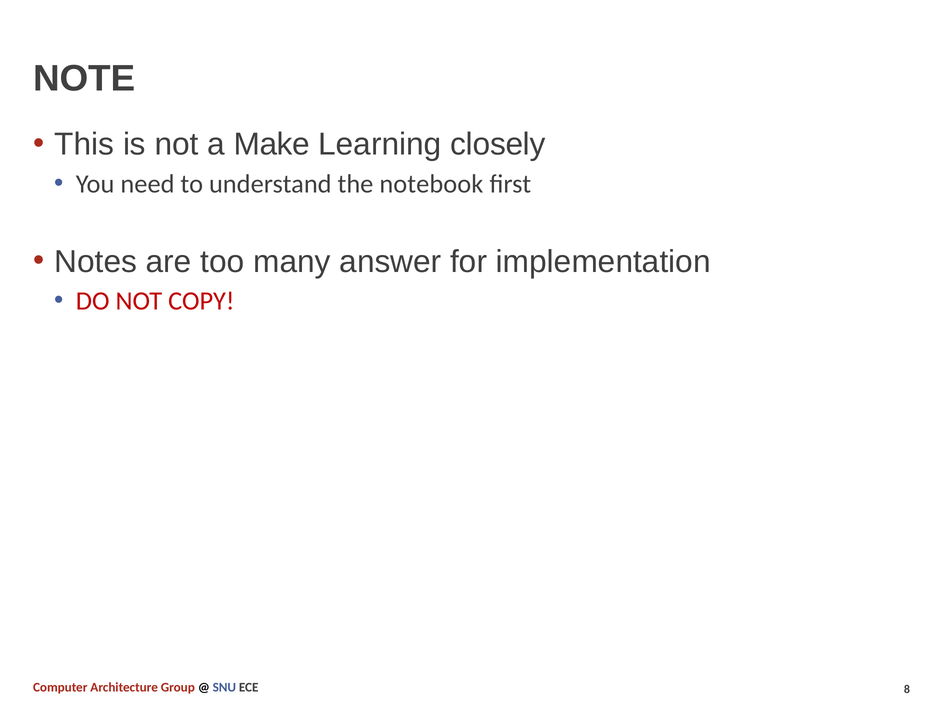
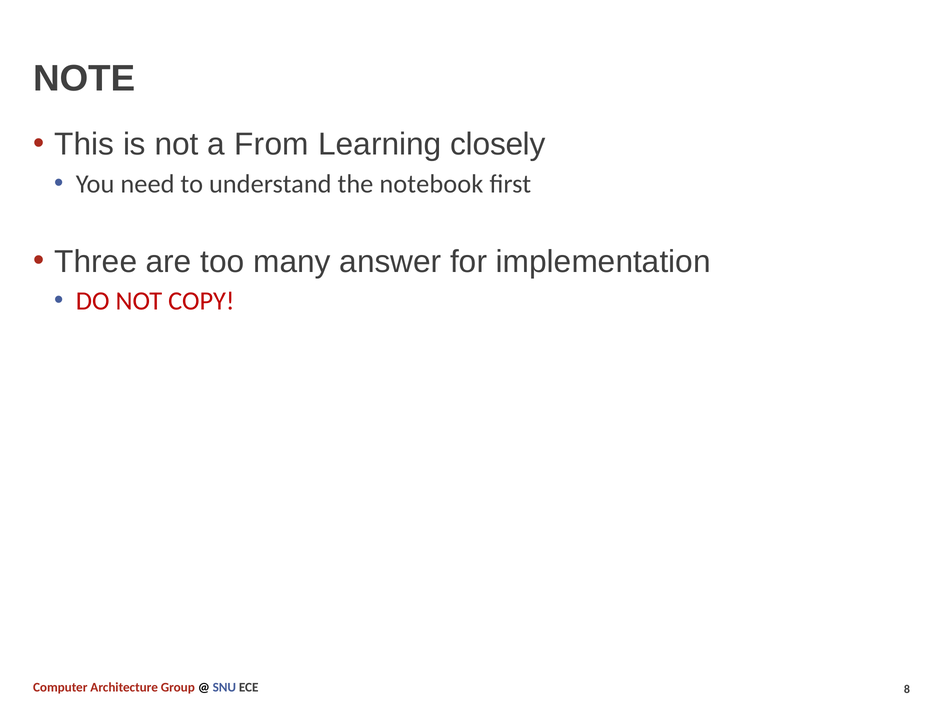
Make: Make -> From (271, 145)
Notes: Notes -> Three (96, 262)
